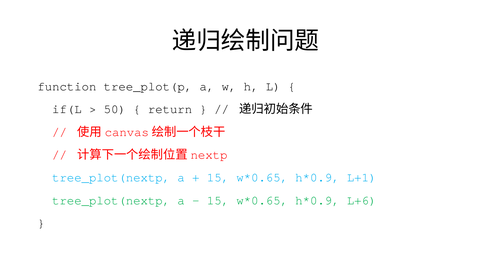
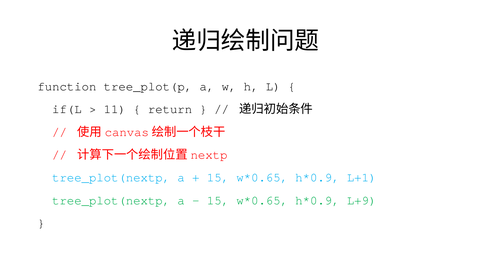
50: 50 -> 11 (115, 109)
L+6: L+6 -> L+9 (362, 200)
